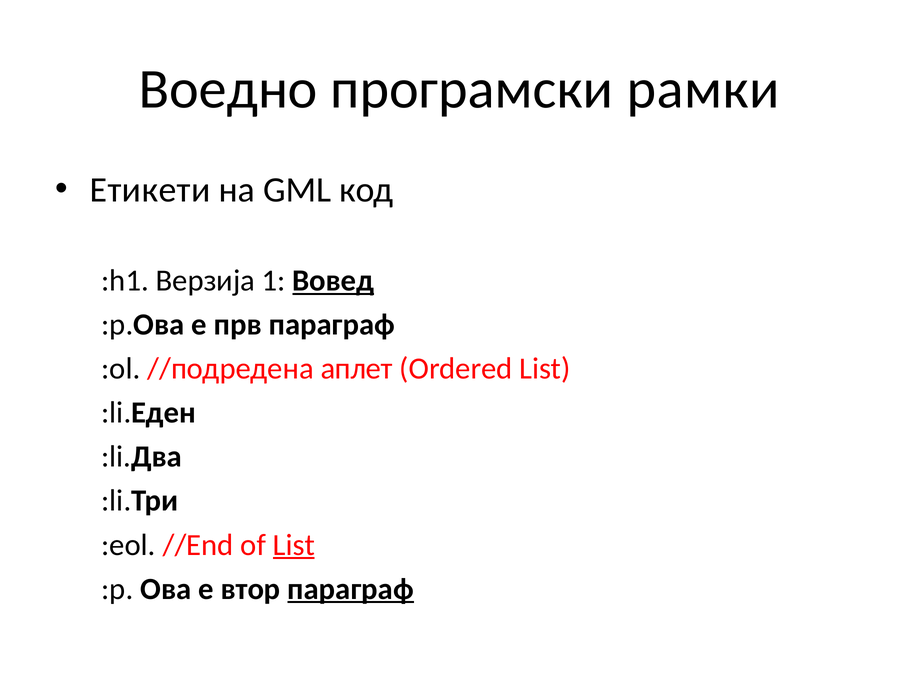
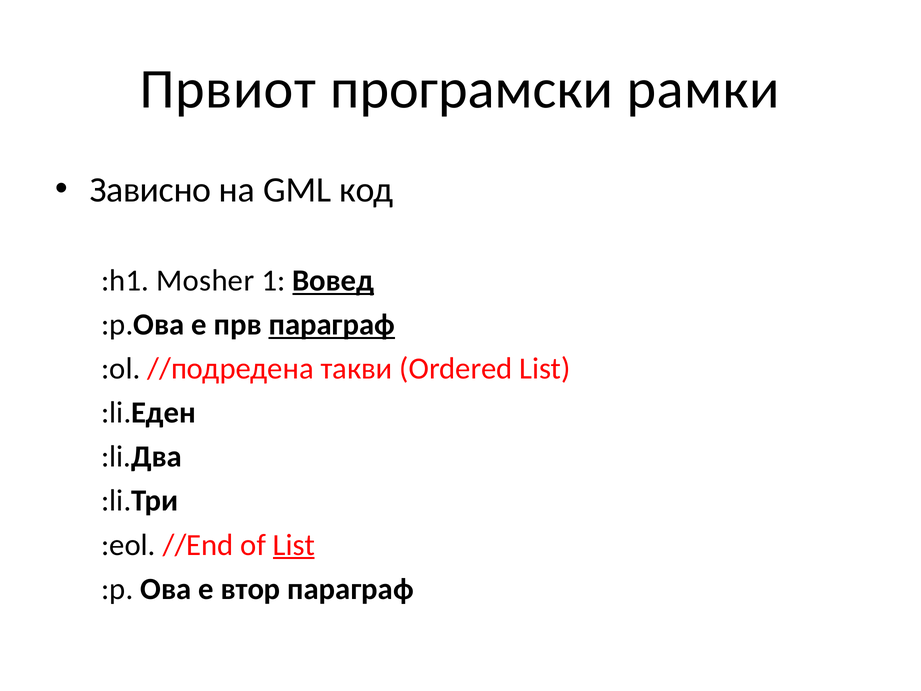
Воедно: Воедно -> Првиот (228, 89)
Етикети: Етикети -> Зависно (150, 190)
Верзија: Верзија -> Mosher (205, 281)
параграф underline: none -> present (332, 325)
аплет: аплет -> такви (357, 369)
параграф underline: present -> none (351, 589)
